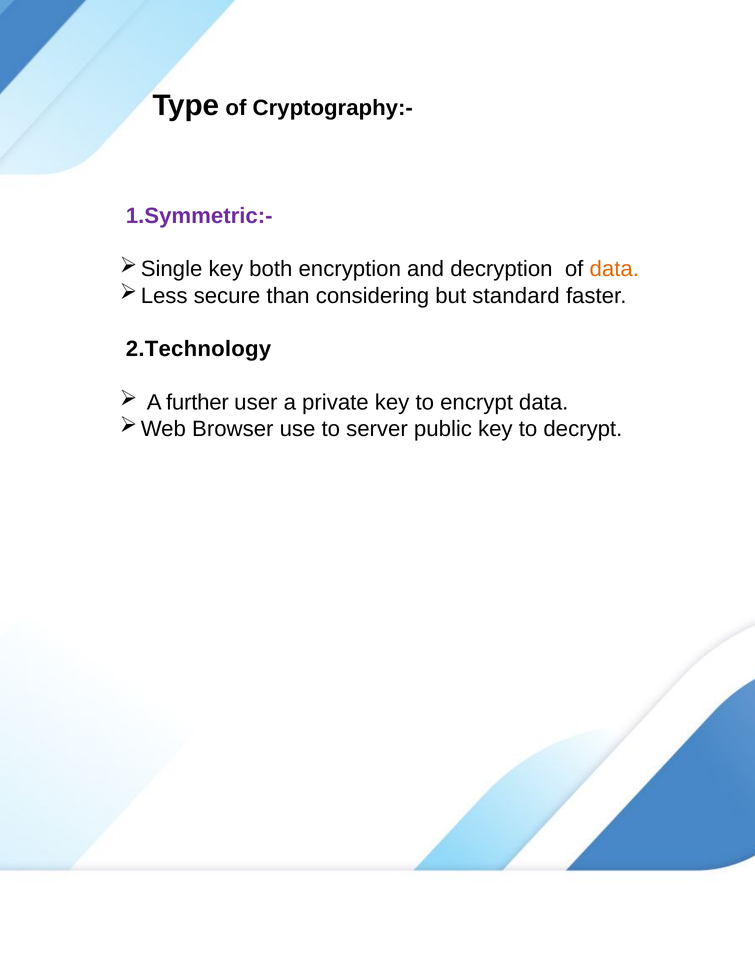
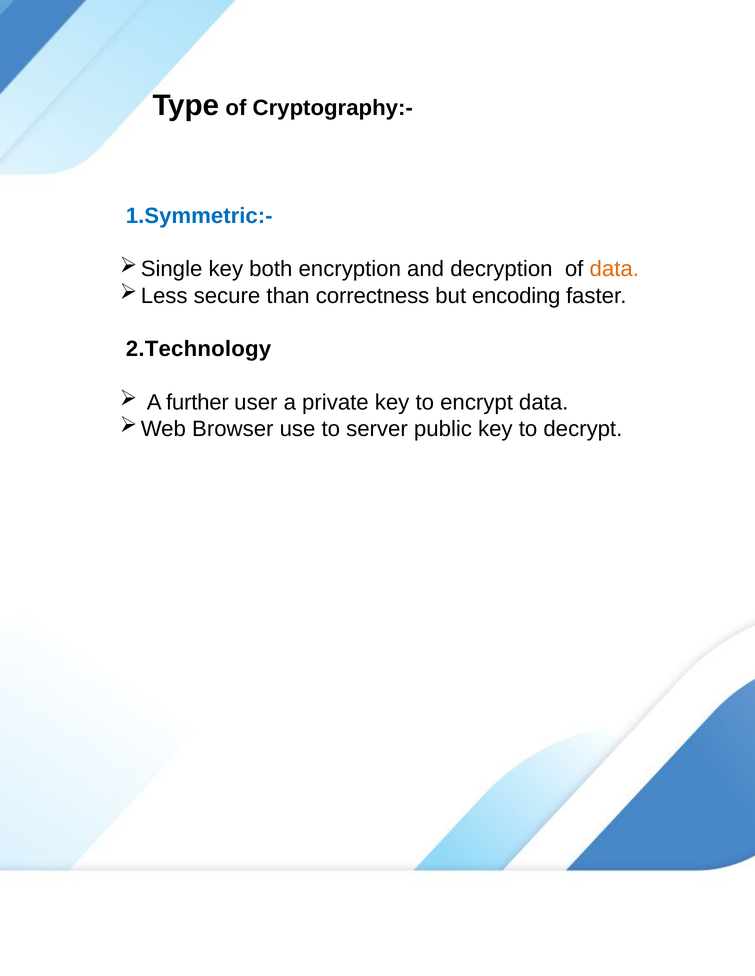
1.Symmetric:- colour: purple -> blue (199, 216)
considering: considering -> correctness (373, 296)
standard: standard -> encoding (516, 296)
